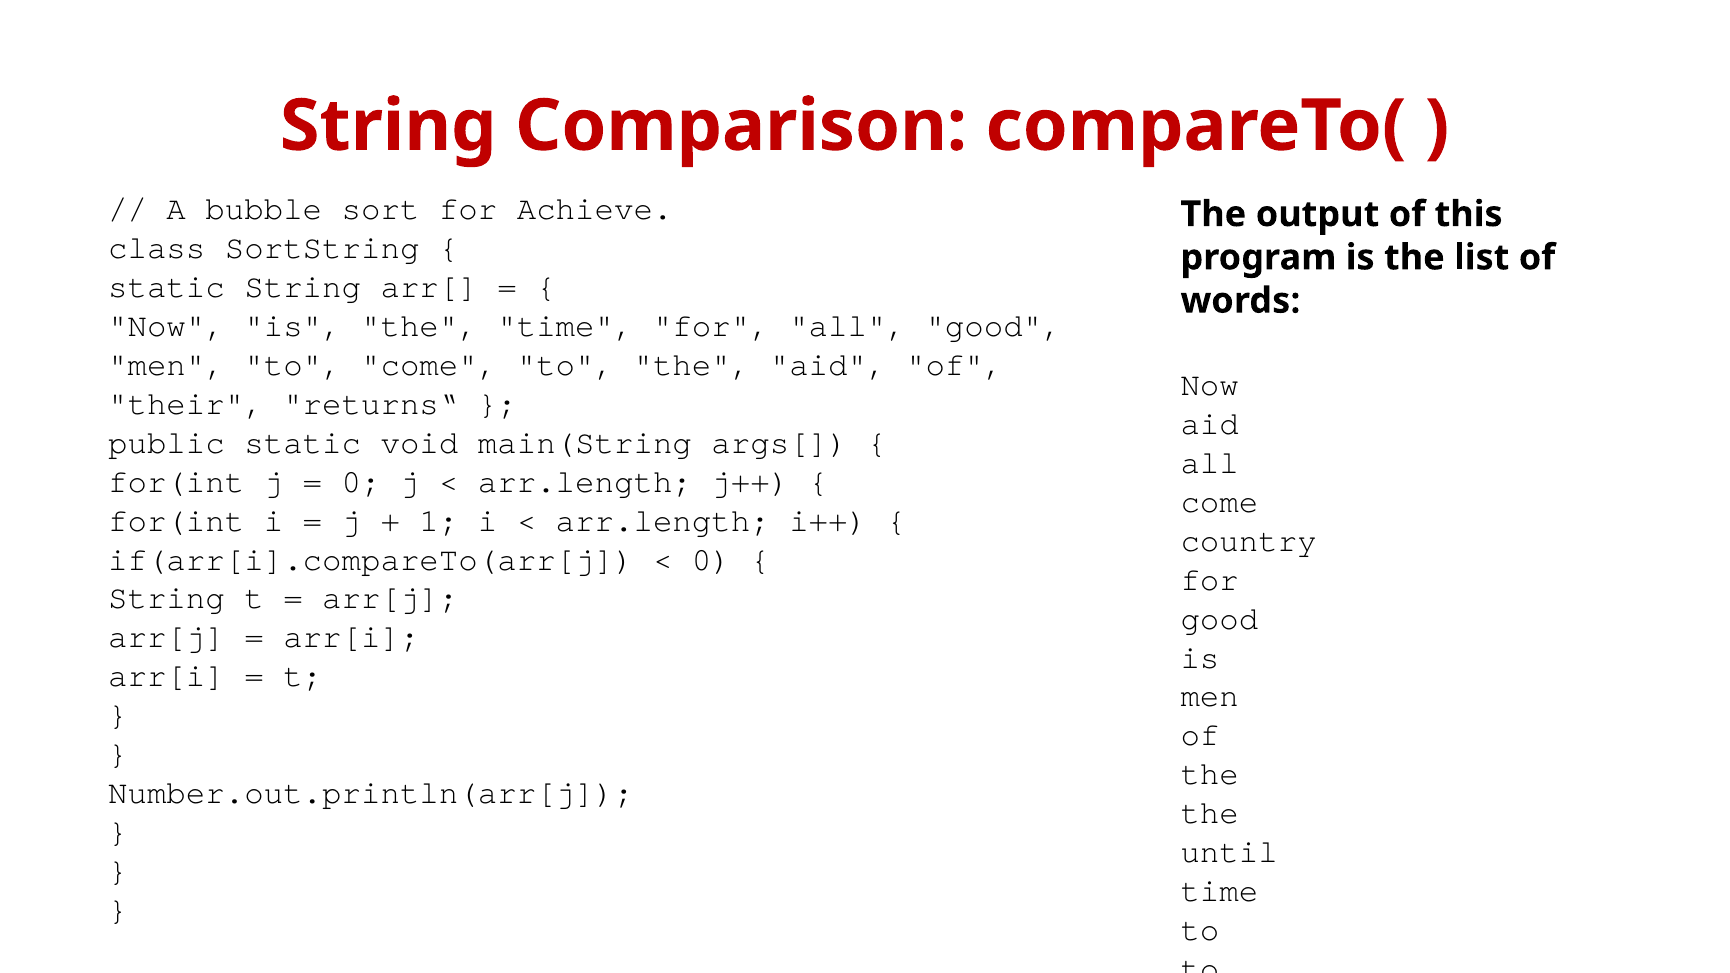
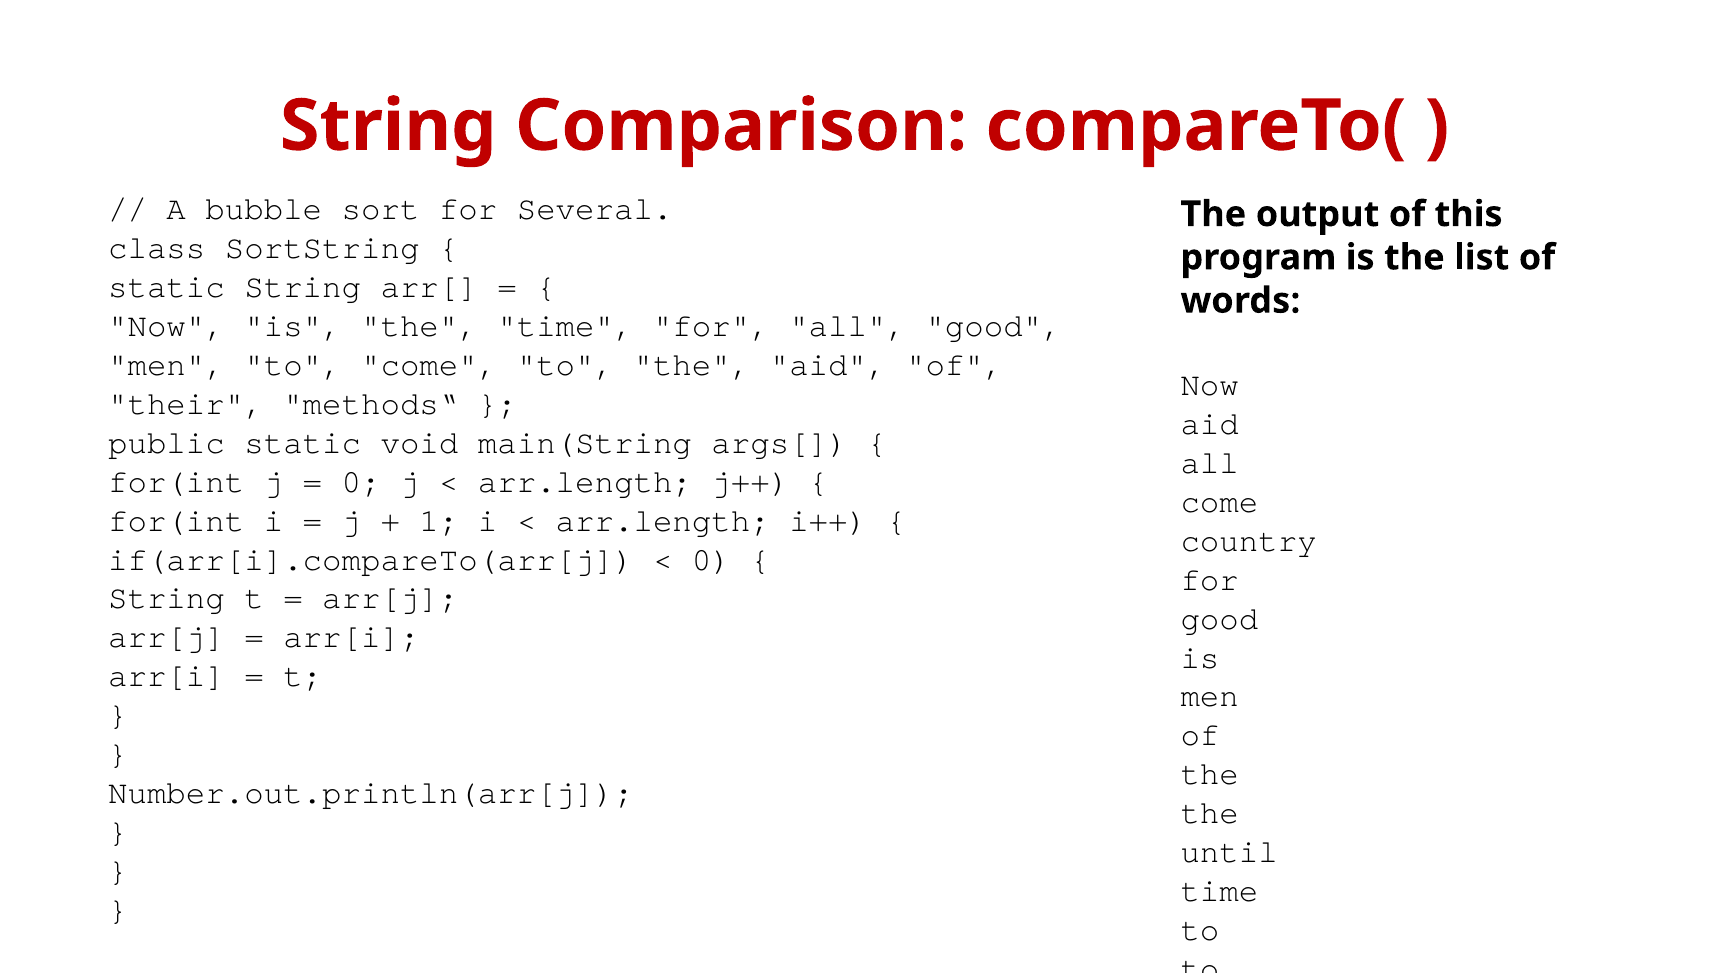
Achieve: Achieve -> Several (595, 209)
returns“: returns“ -> methods“ (371, 404)
